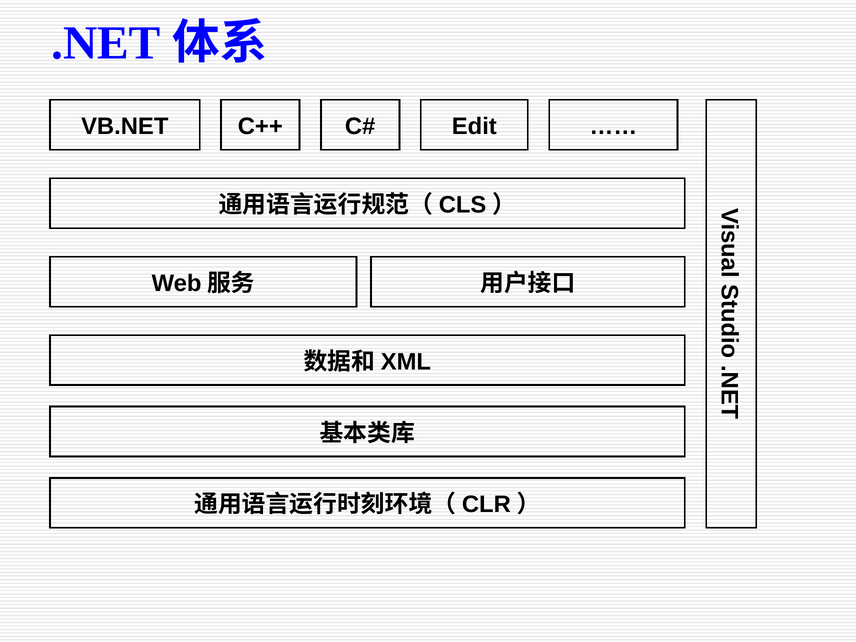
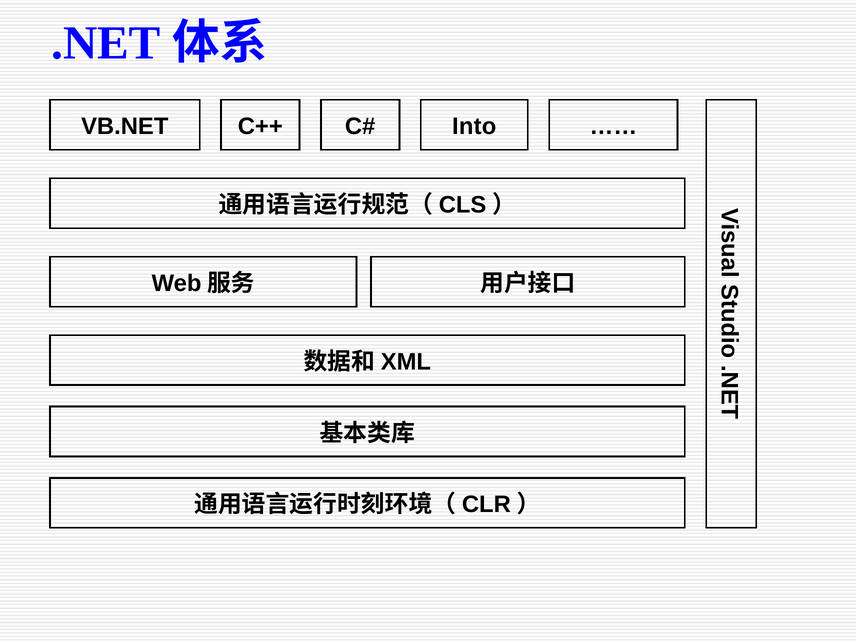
Edit: Edit -> Into (474, 126)
